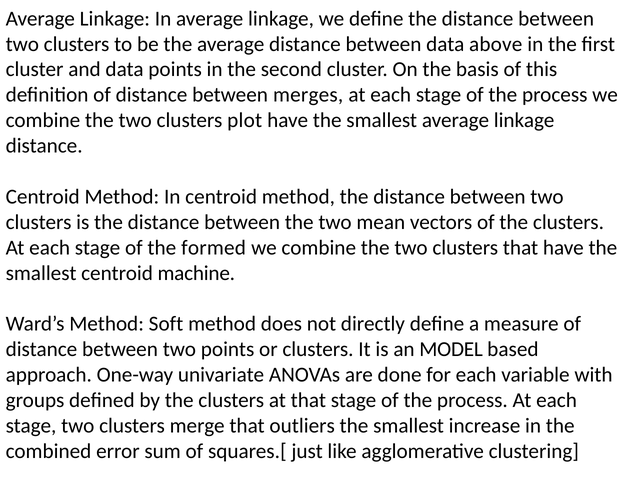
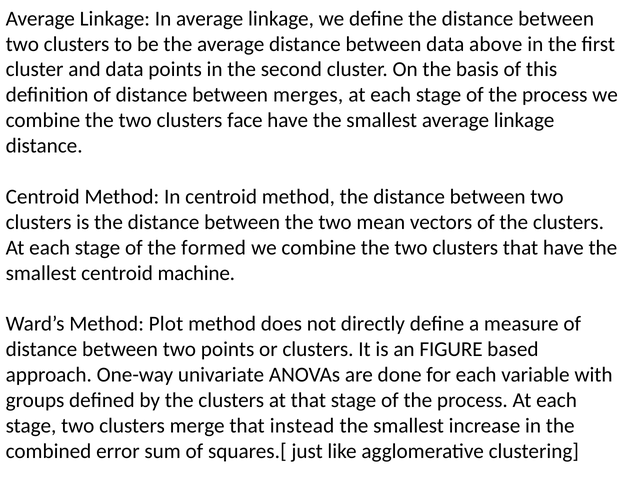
plot: plot -> face (245, 120)
Soft: Soft -> Plot (166, 324)
MODEL: MODEL -> FIGURE (451, 349)
outliers: outliers -> instead (302, 426)
